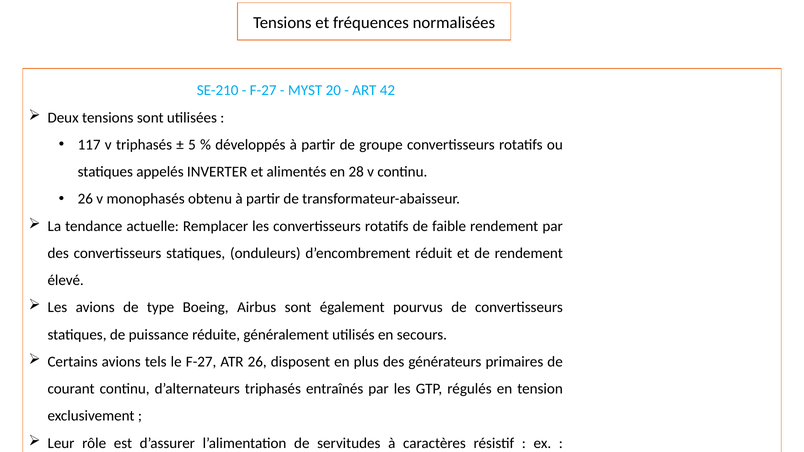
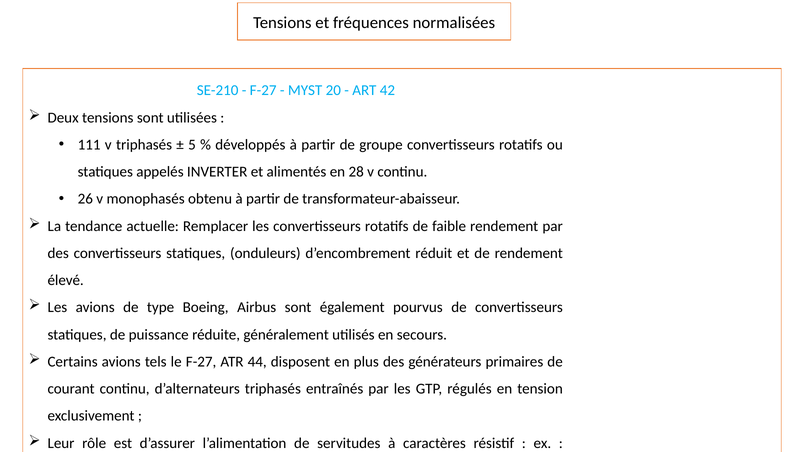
117: 117 -> 111 (89, 145)
ATR 26: 26 -> 44 (257, 362)
